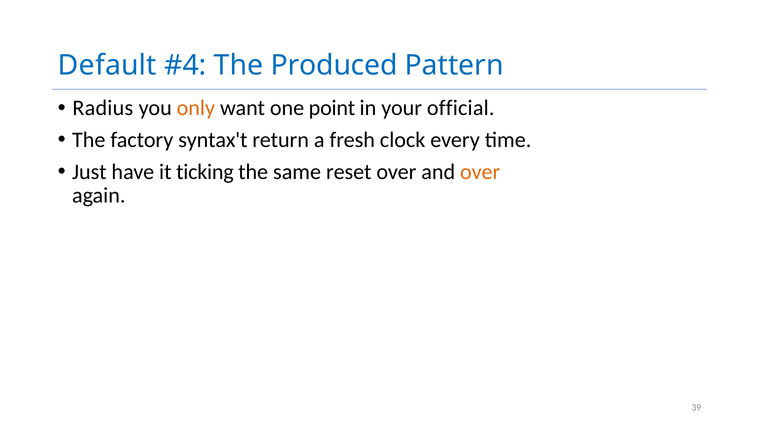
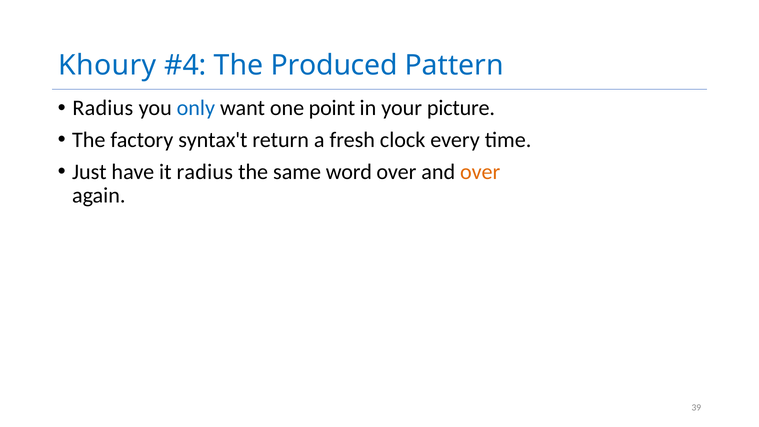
Default: Default -> Khoury (107, 65)
only colour: orange -> blue (196, 108)
official: official -> picture (461, 108)
it ticking: ticking -> radius (205, 172)
reset: reset -> word (349, 172)
